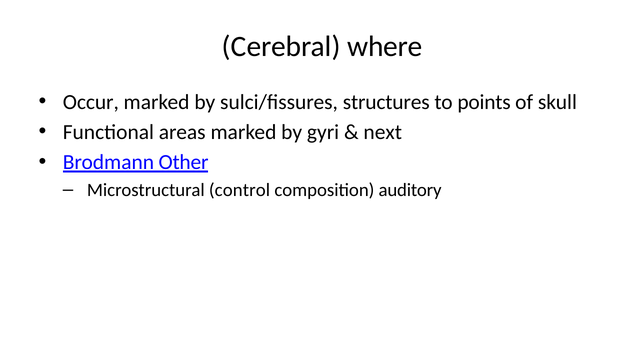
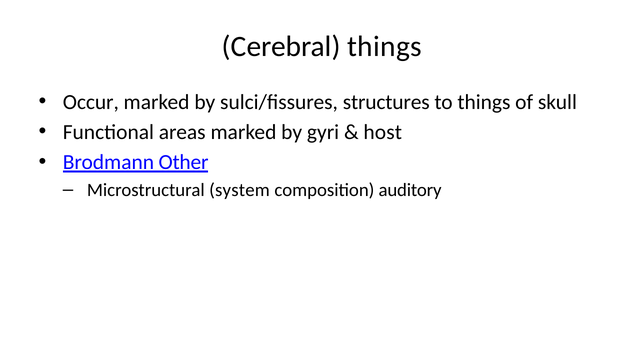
Cerebral where: where -> things (385, 47)
to points: points -> things (484, 102)
next: next -> host (383, 132)
control: control -> system (239, 190)
